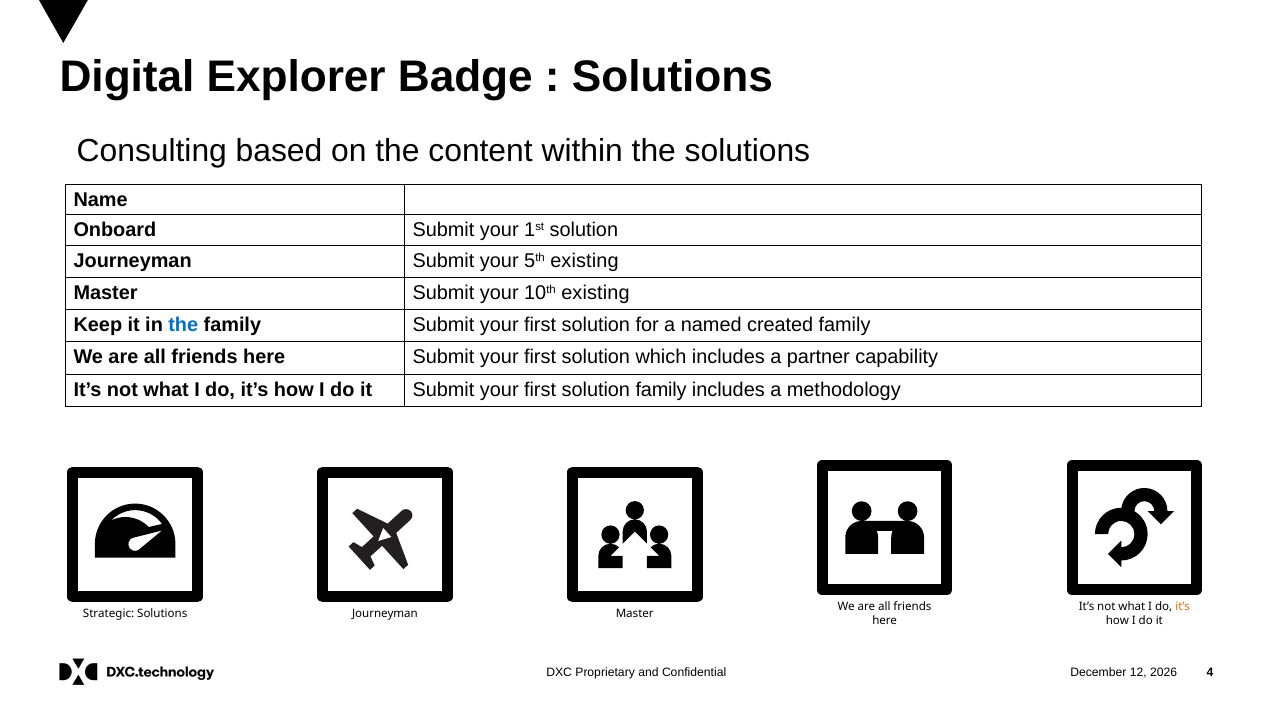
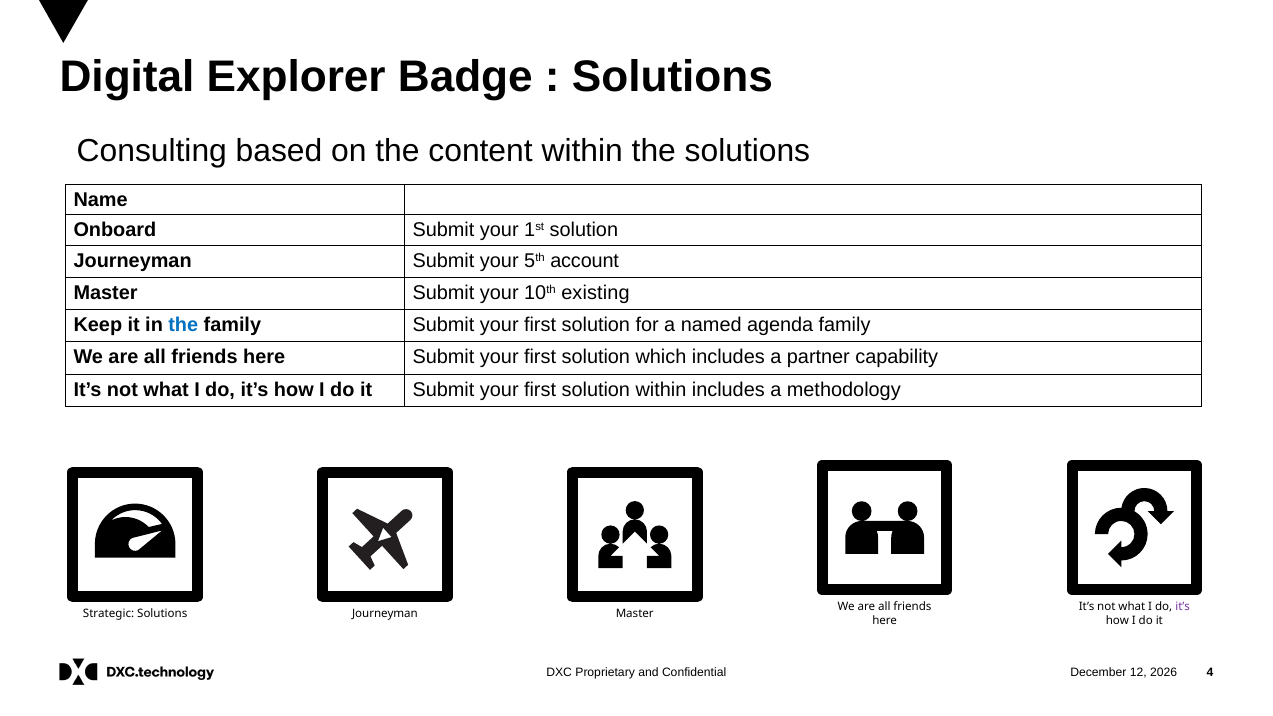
5th existing: existing -> account (585, 261)
created: created -> agenda (780, 325)
solution family: family -> within (661, 390)
it’s colour: orange -> purple (1183, 607)
